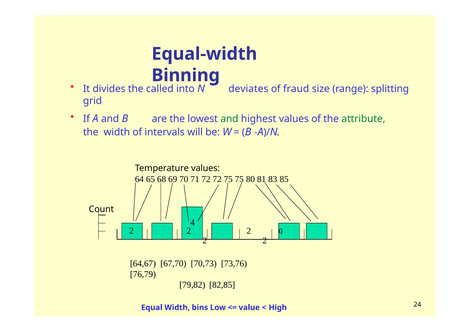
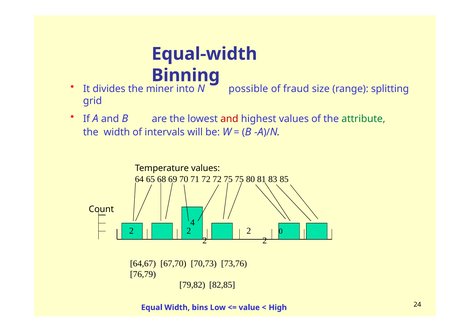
called: called -> miner (160, 89)
deviates: deviates -> possible (248, 89)
and colour: green -> red (229, 119)
